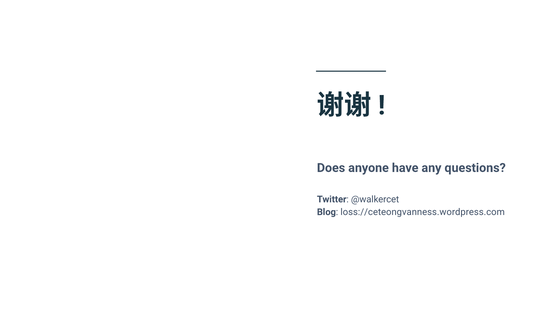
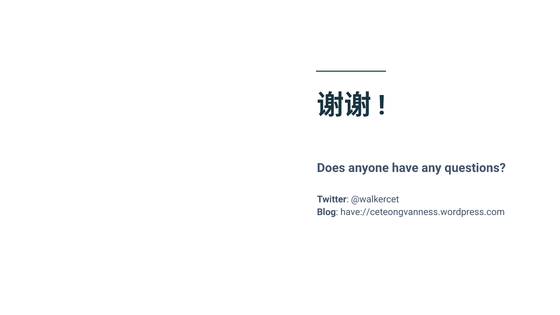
loss://ceteongvanness.wordpress.com: loss://ceteongvanness.wordpress.com -> have://ceteongvanness.wordpress.com (423, 212)
